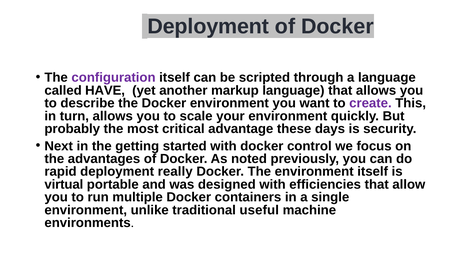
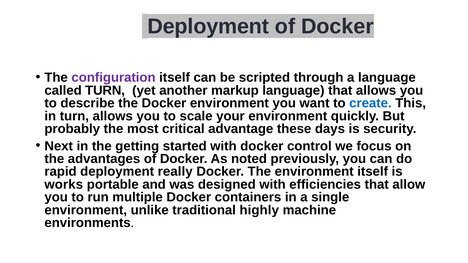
called HAVE: HAVE -> TURN (105, 91)
create colour: purple -> blue (370, 103)
virtual: virtual -> works (64, 185)
useful: useful -> highly (259, 210)
